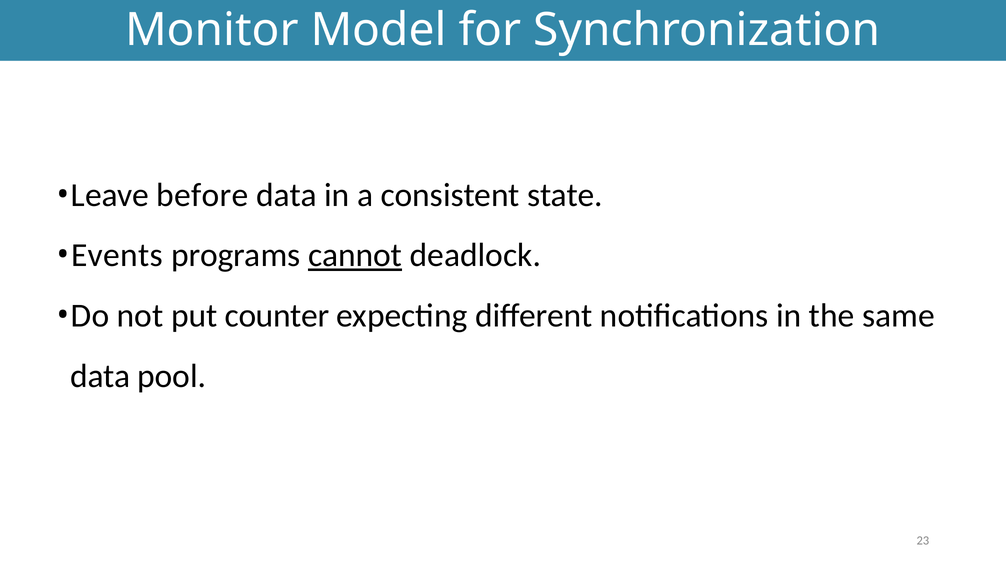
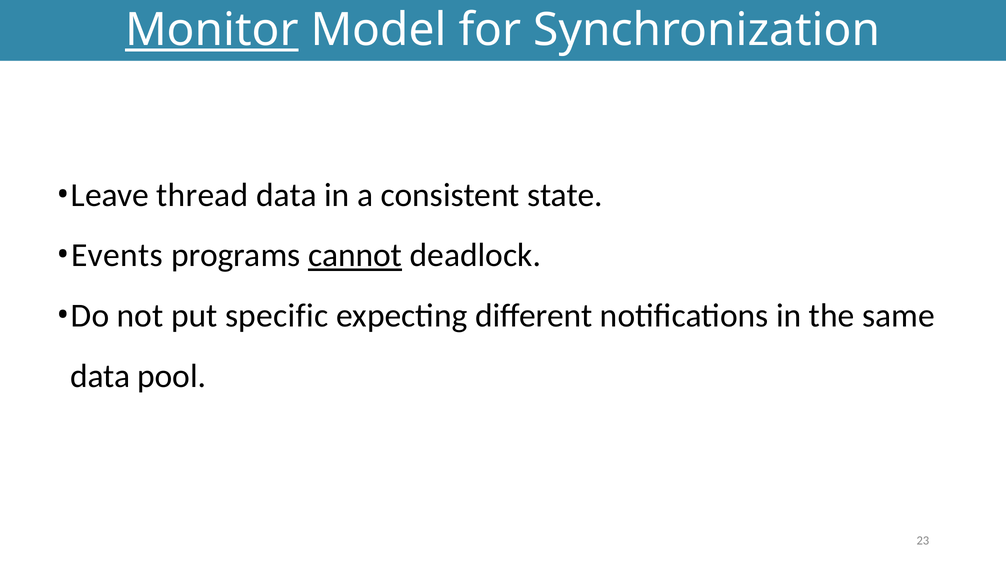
Monitor underline: none -> present (212, 30)
before: before -> thread (202, 195)
counter: counter -> specific (277, 316)
